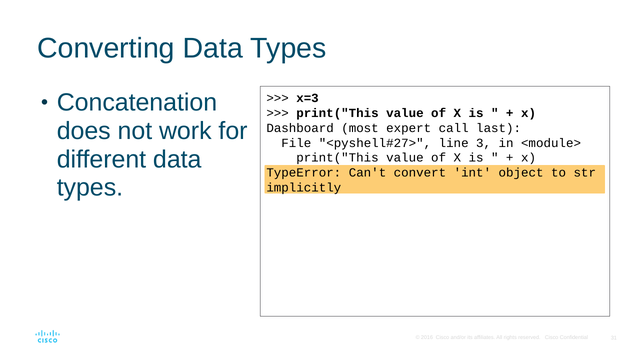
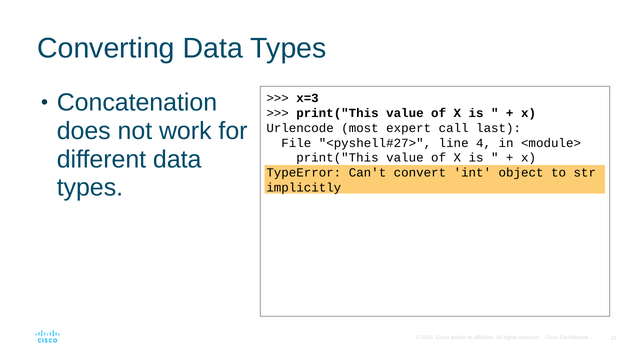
Dashboard: Dashboard -> Urlencode (300, 128)
3: 3 -> 4 (484, 143)
